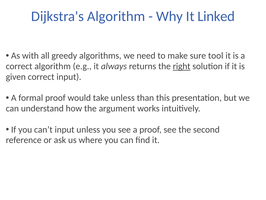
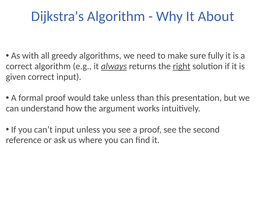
Linked: Linked -> About (216, 16)
tool: tool -> fully (216, 56)
always underline: none -> present (114, 66)
